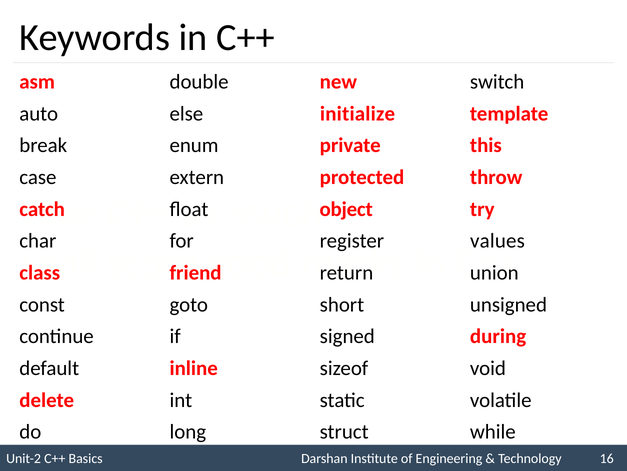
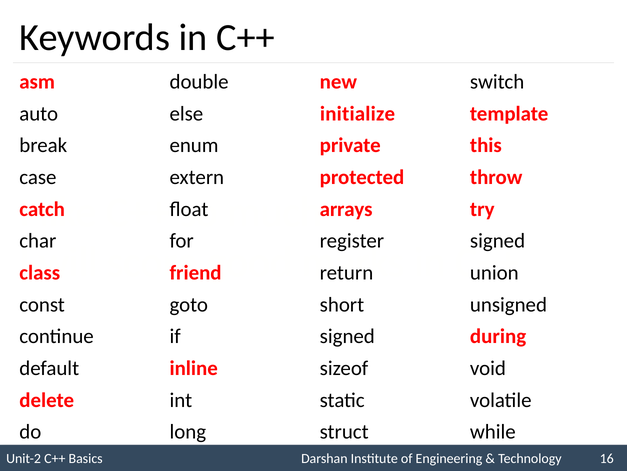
object: object -> arrays (346, 209)
values: values -> signed (498, 241)
